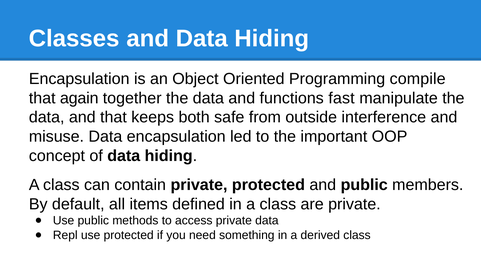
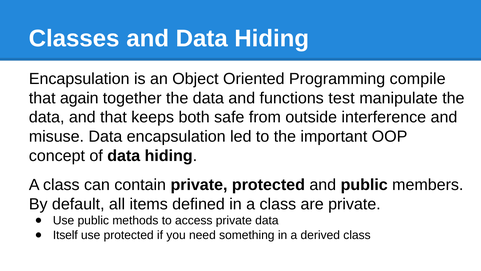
fast: fast -> test (342, 98)
Repl: Repl -> Itself (65, 235)
